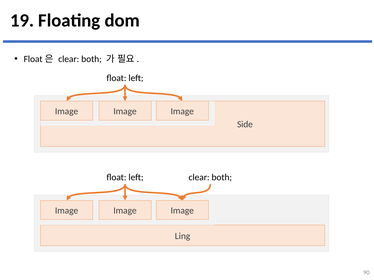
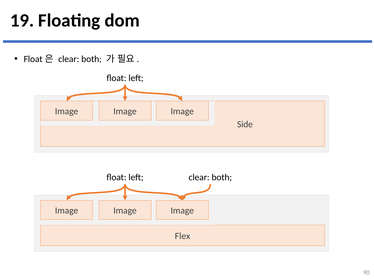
Ling: Ling -> Flex (183, 237)
